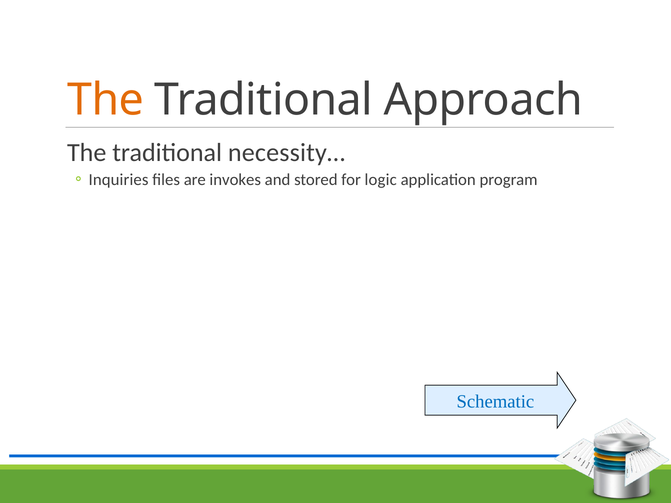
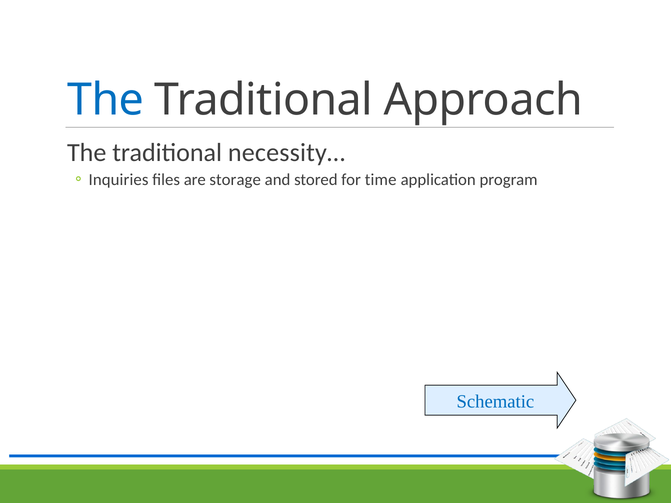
The colour: orange -> blue (106, 100)
invokes: invokes -> storage (235, 180)
logic: logic -> time (381, 180)
